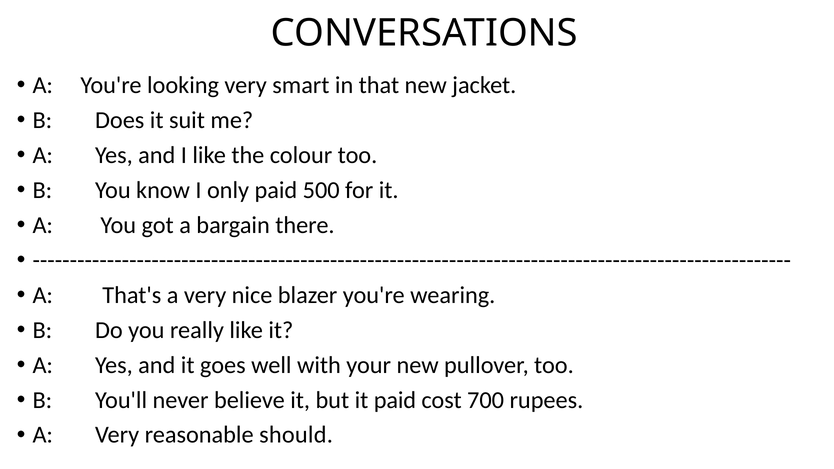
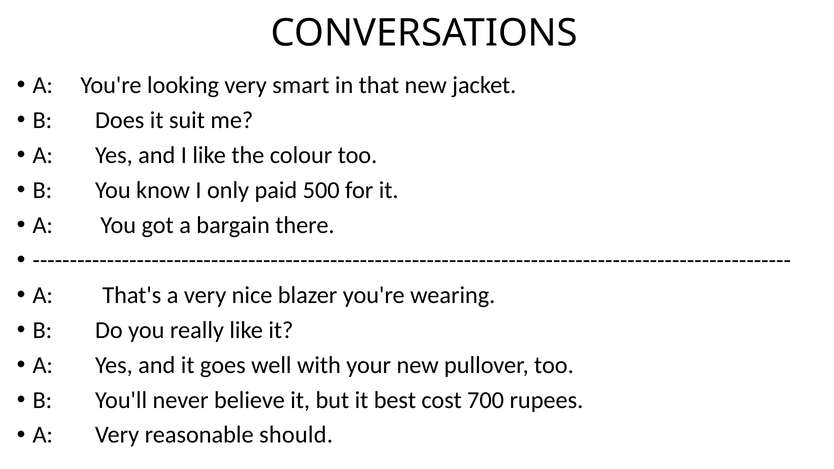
it paid: paid -> best (395, 400)
